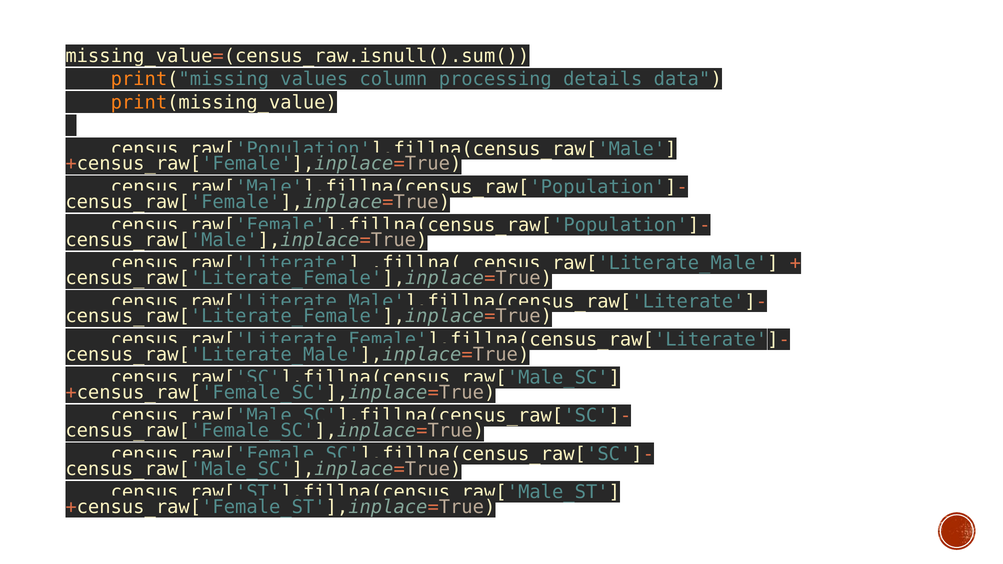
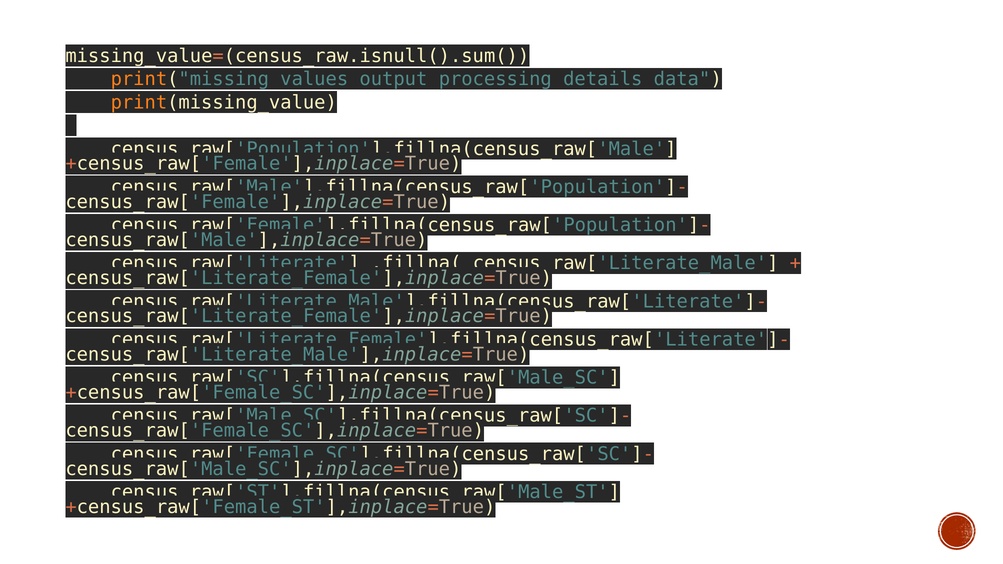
column: column -> output (393, 79)
